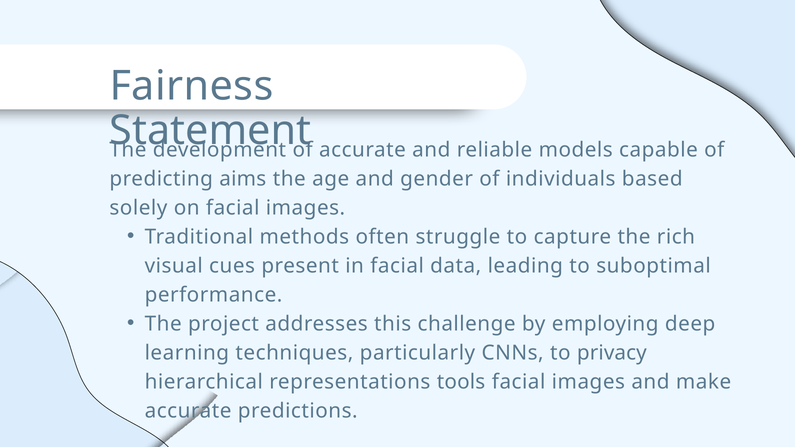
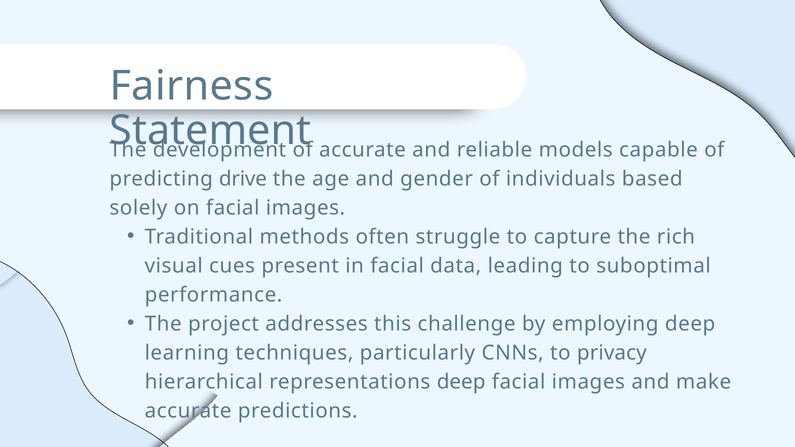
aims: aims -> drive (243, 179)
representations tools: tools -> deep (461, 382)
